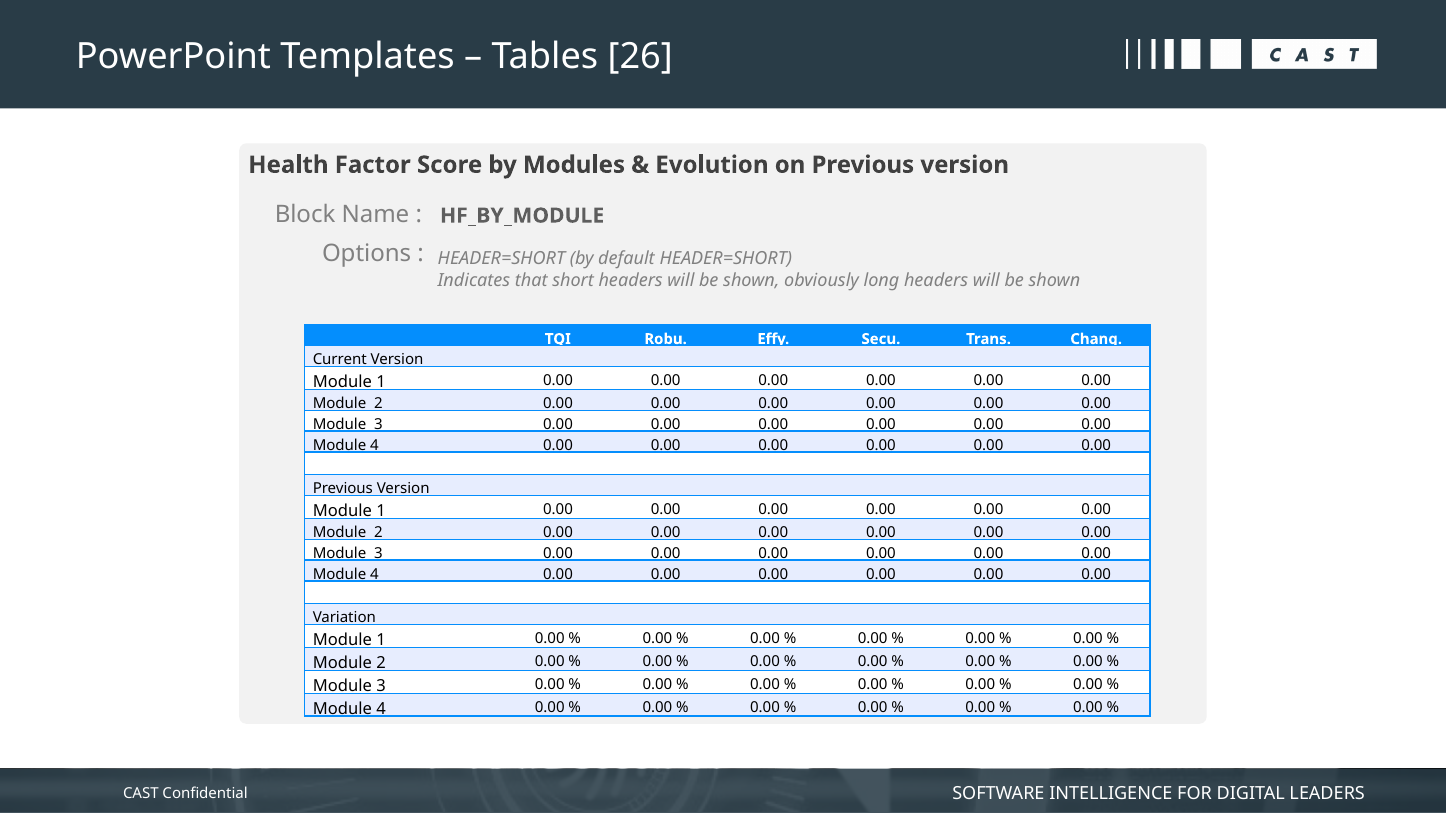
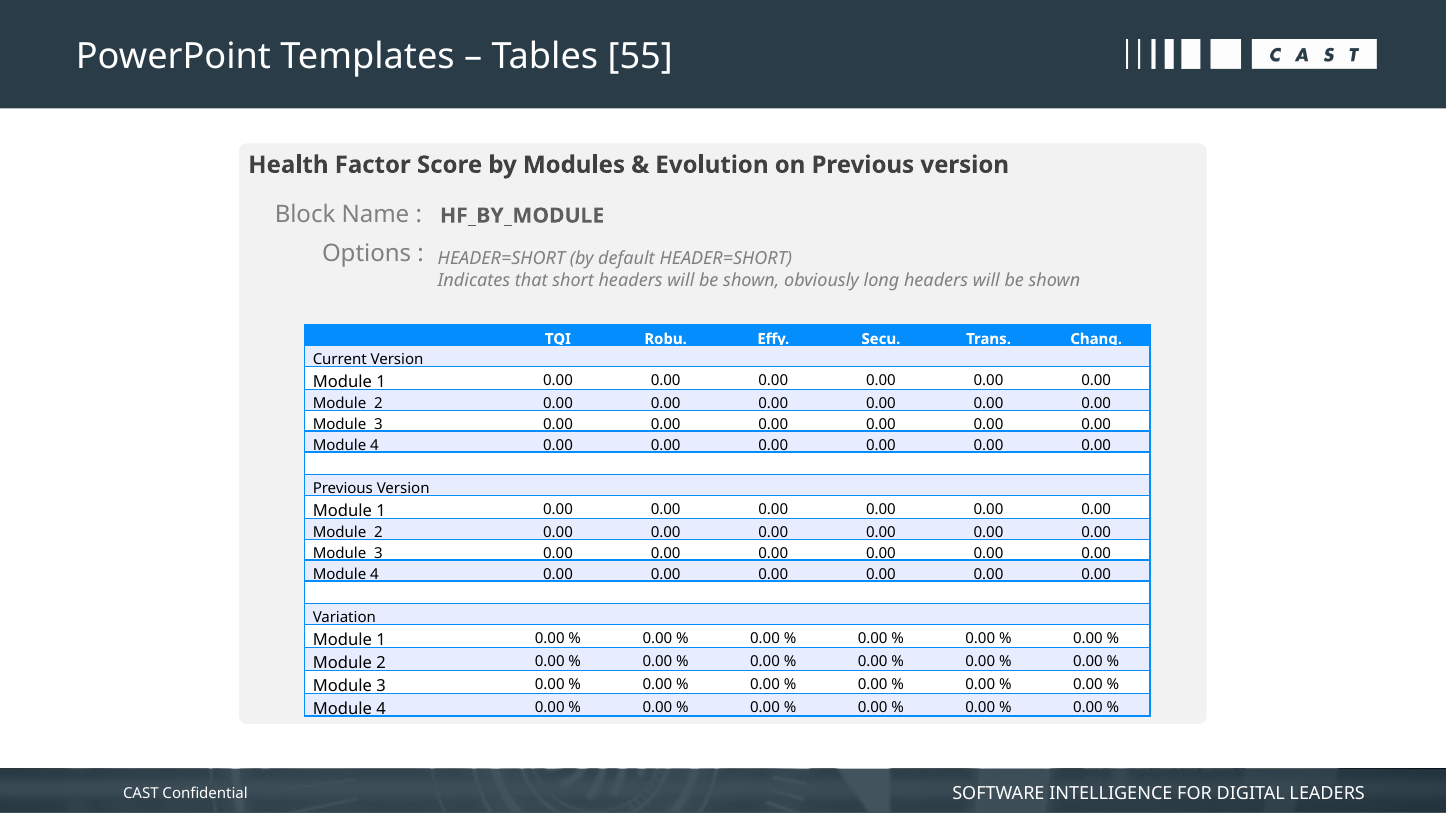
26: 26 -> 55 (640, 56)
